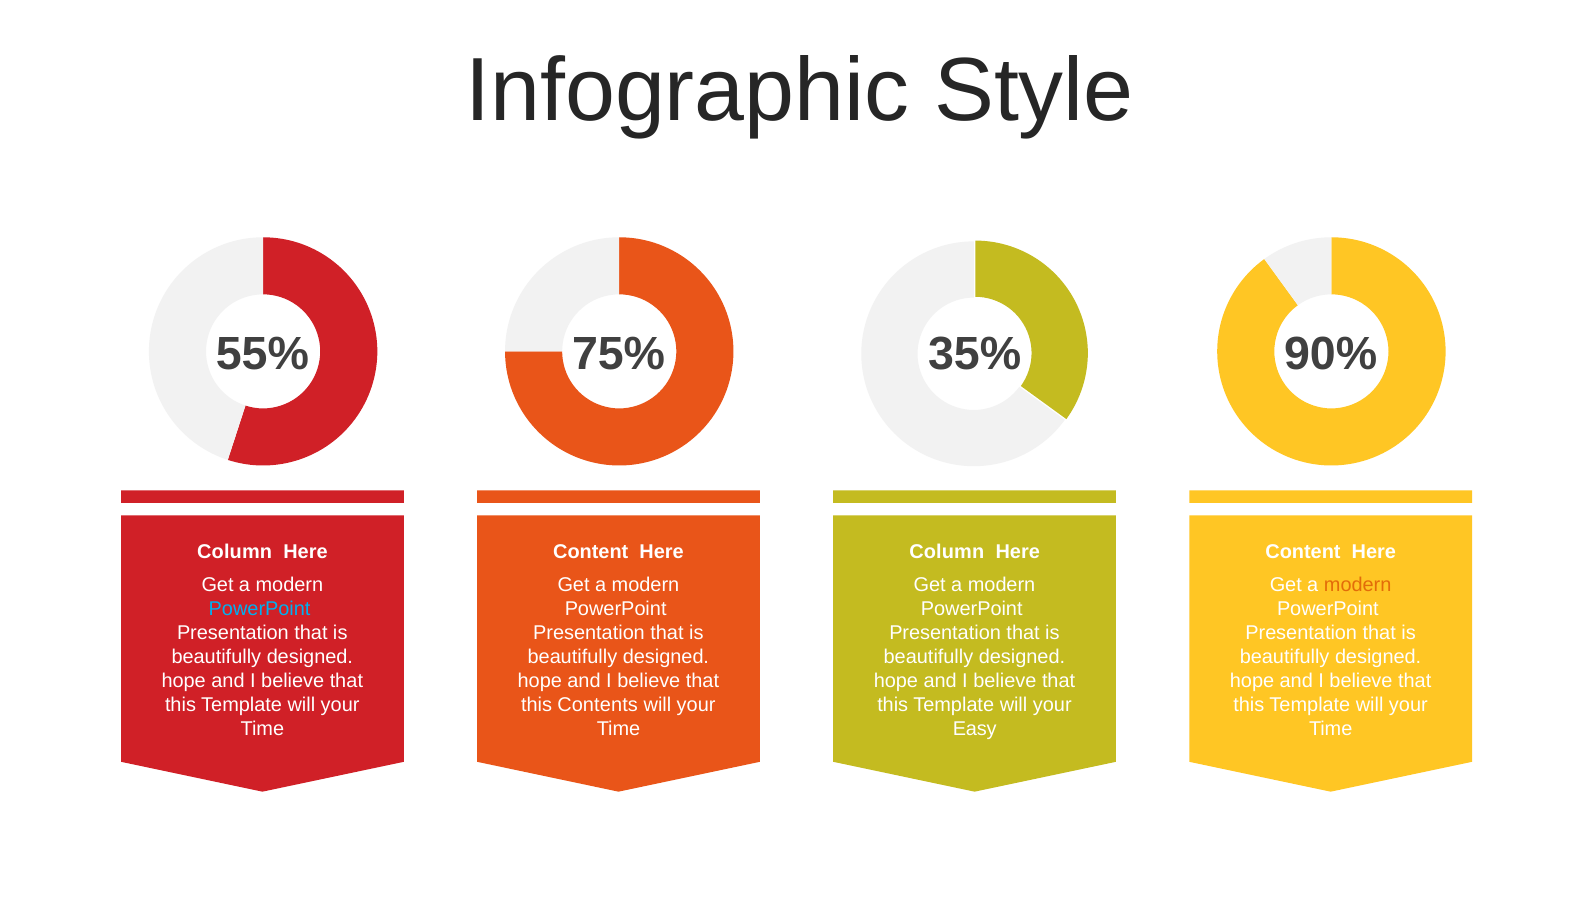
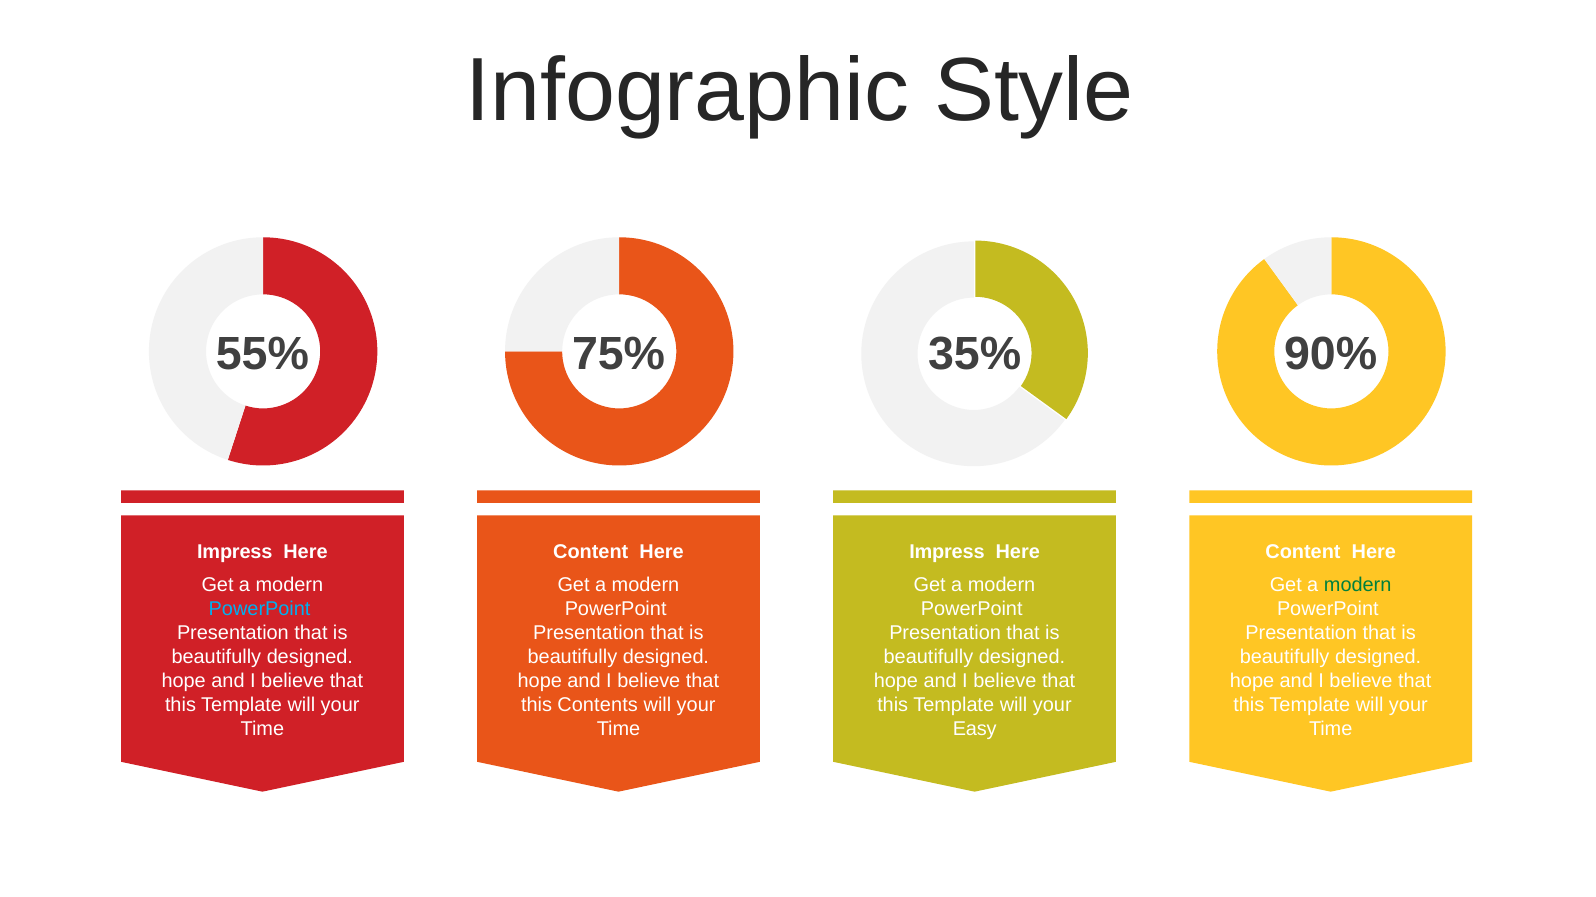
Column: Column -> Impress (235, 552)
Column: Column -> Impress (947, 552)
modern colour: orange -> green (1358, 586)
